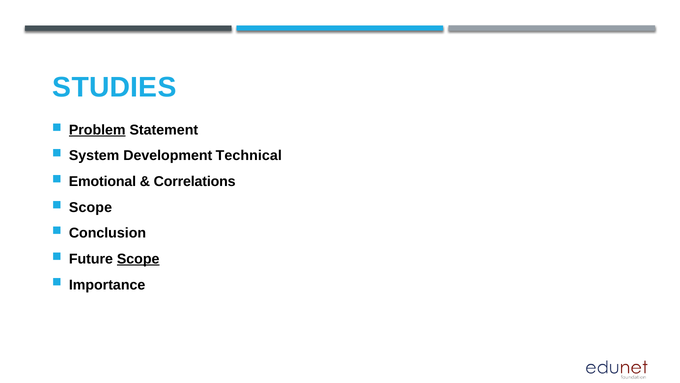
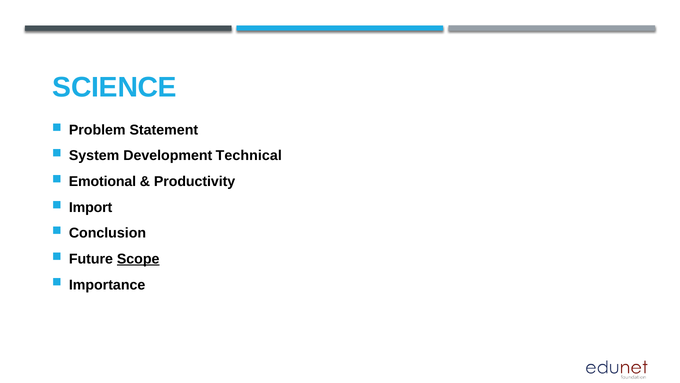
STUDIES: STUDIES -> SCIENCE (115, 87)
Problem underline: present -> none (97, 130)
Correlations: Correlations -> Productivity (195, 181)
Scope: Scope -> Import (91, 207)
